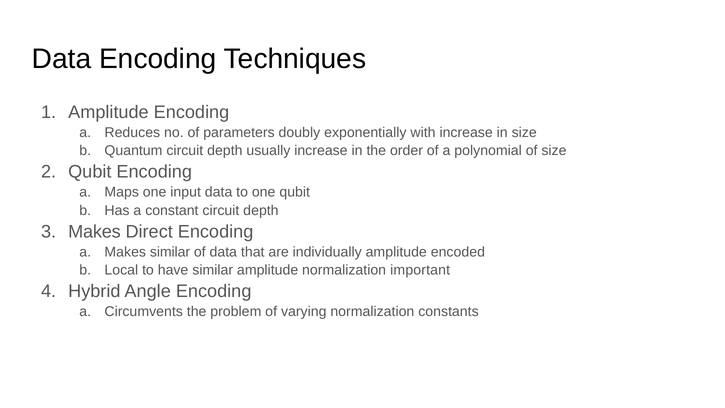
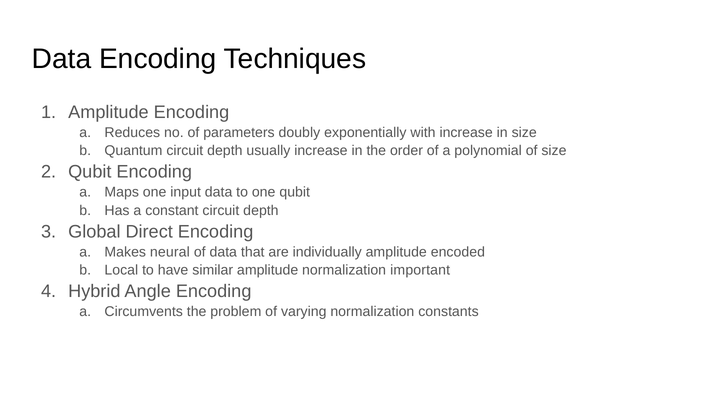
Makes: Makes -> Global (94, 232)
Makes similar: similar -> neural (170, 252)
